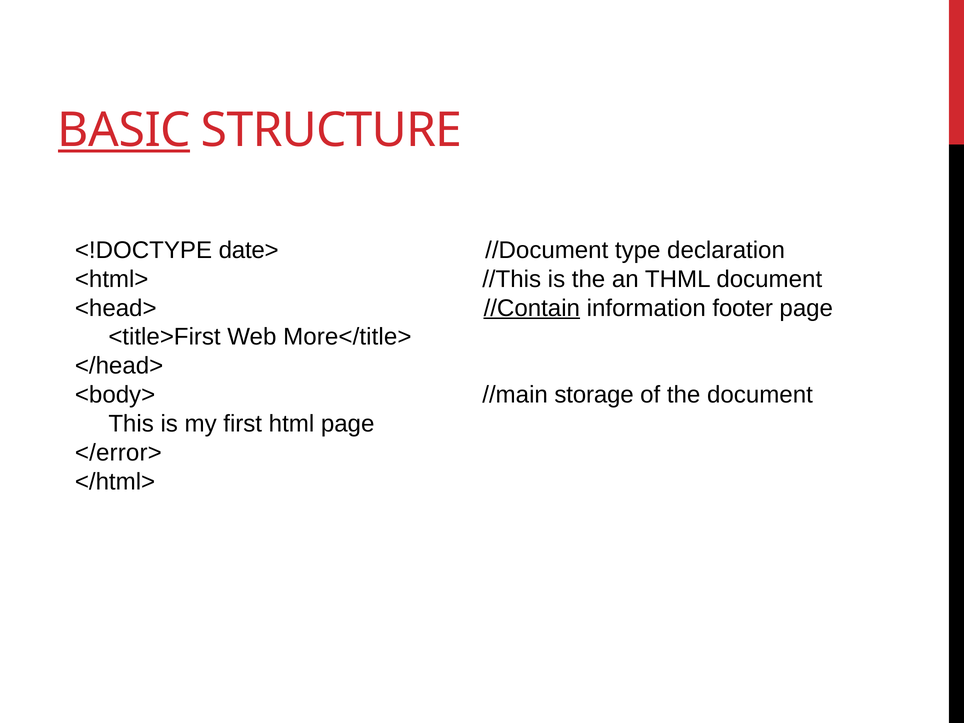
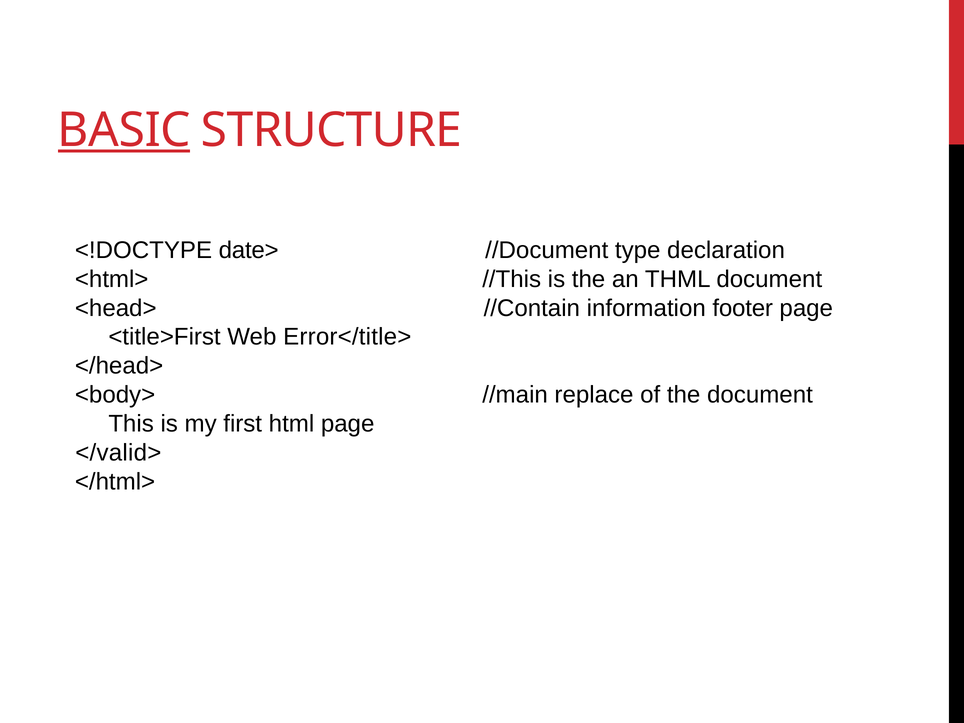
//Contain underline: present -> none (532, 308)
More</title>: More</title> -> Error</title> (347, 337)
storage: storage -> replace (594, 395)
</error>: </error> -> </valid> (118, 453)
